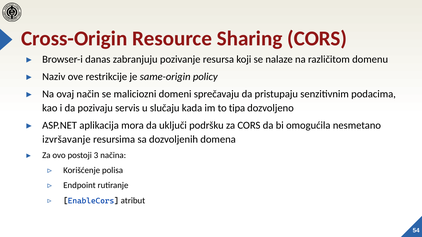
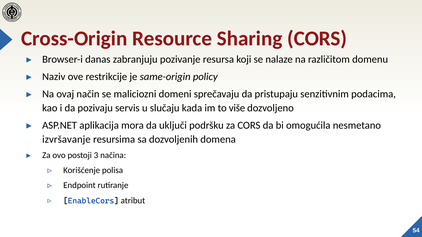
tipa: tipa -> više (237, 108)
